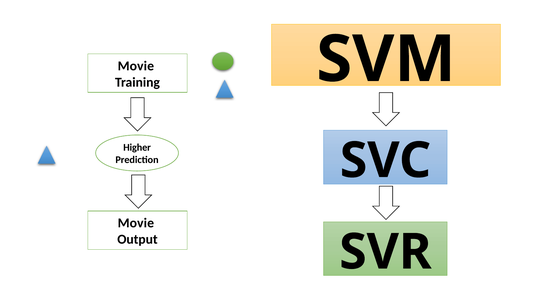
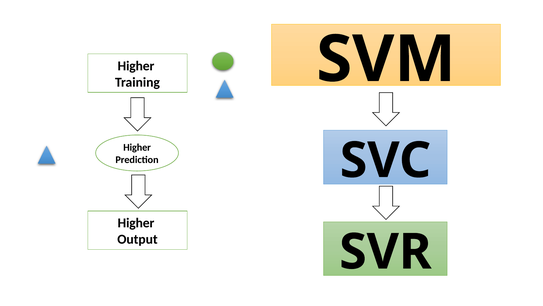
Movie: Movie -> Higher (136, 66)
Movie: Movie -> Higher (136, 223)
